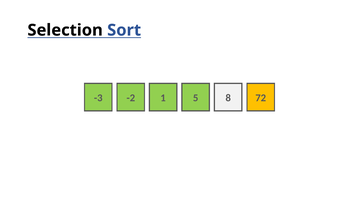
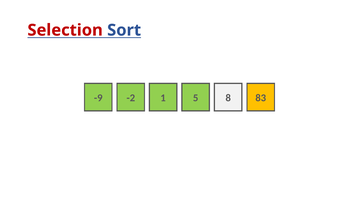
Selection colour: black -> red (65, 30)
-3: -3 -> -9 (98, 98)
72: 72 -> 83 (261, 98)
